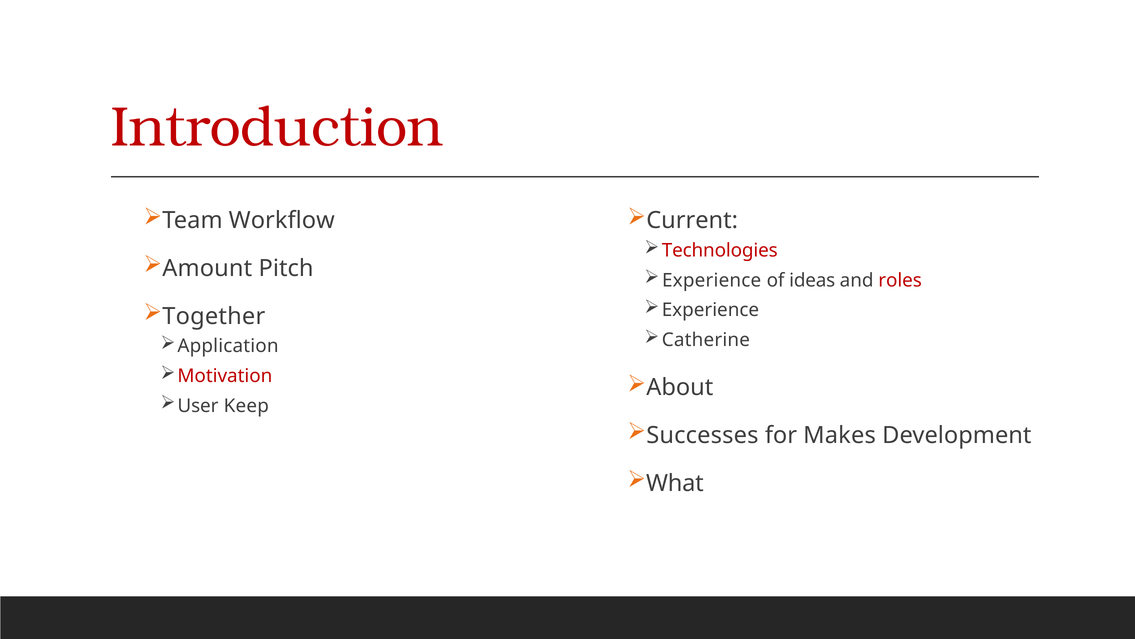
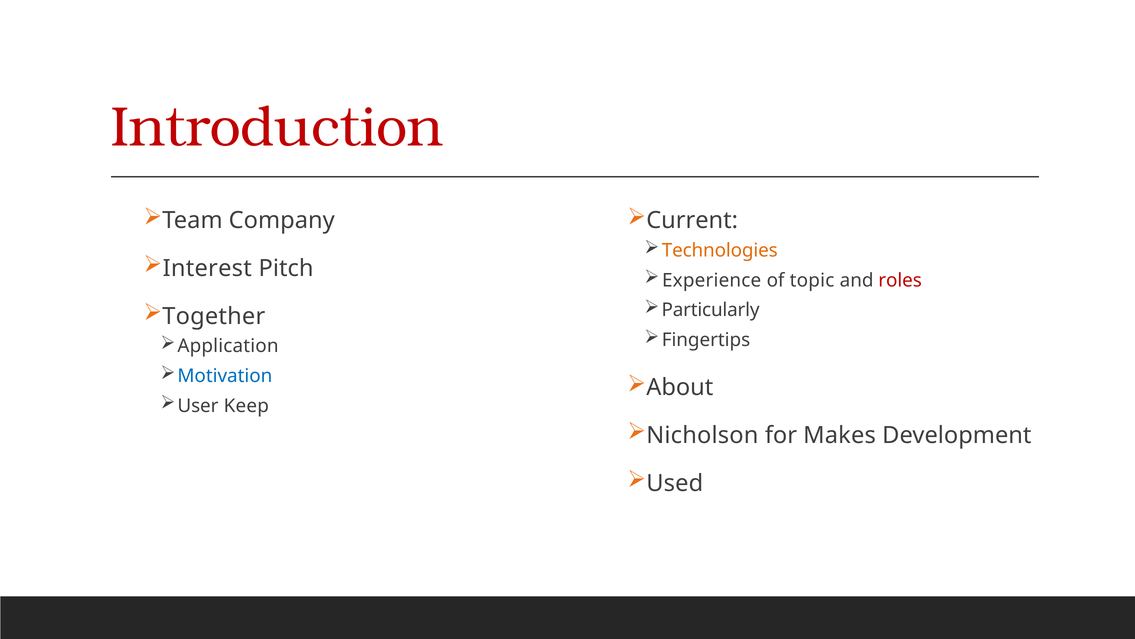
Workflow: Workflow -> Company (282, 220)
Technologies colour: red -> orange (720, 250)
Amount: Amount -> Interest (207, 268)
ideas: ideas -> topic (812, 280)
Experience: Experience -> Particularly (711, 310)
Catherine: Catherine -> Fingertips (706, 340)
Motivation colour: red -> blue (225, 376)
Successes: Successes -> Nicholson (702, 435)
What: What -> Used (675, 483)
